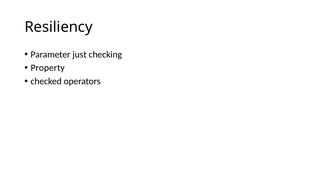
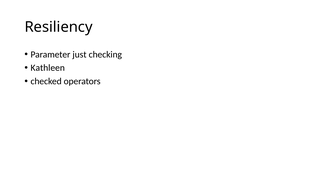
Property: Property -> Kathleen (48, 68)
